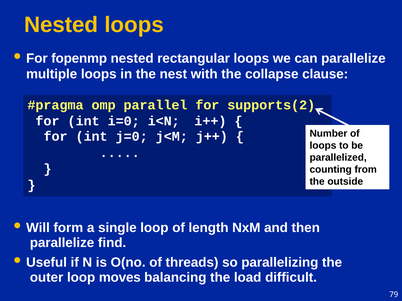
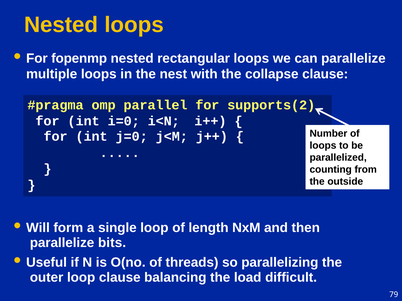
find: find -> bits (112, 243)
loop moves: moves -> clause (120, 278)
